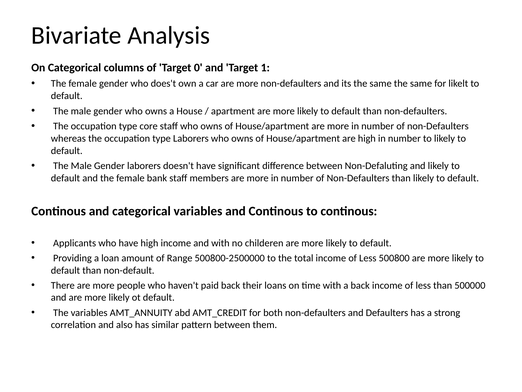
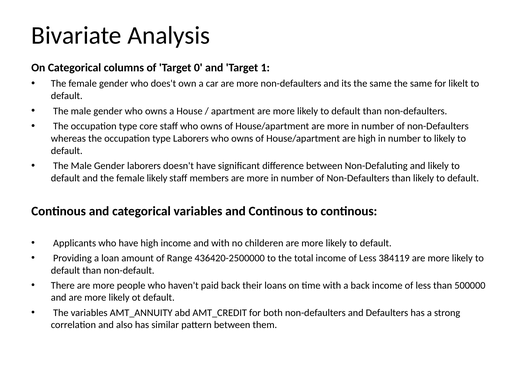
female bank: bank -> likely (157, 178)
500800-2500000: 500800-2500000 -> 436420-2500000 (230, 258)
500800: 500800 -> 384119 (394, 258)
